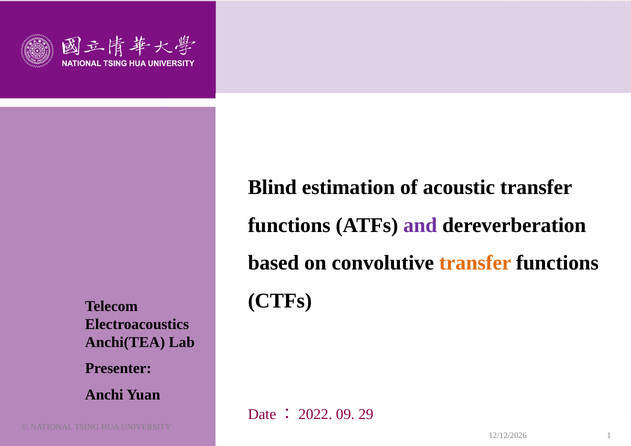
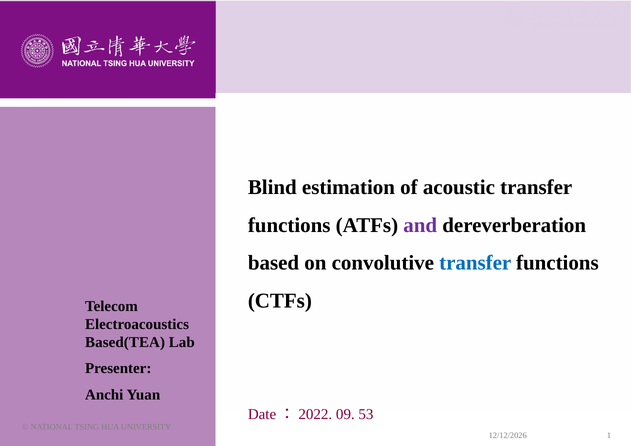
transfer colour: orange -> blue (475, 263)
Anchi(TEA: Anchi(TEA -> Based(TEA (125, 342)
29: 29 -> 53 (366, 415)
